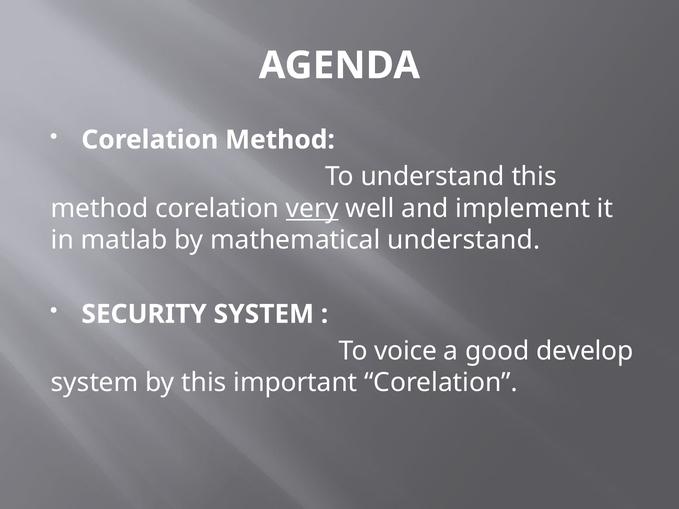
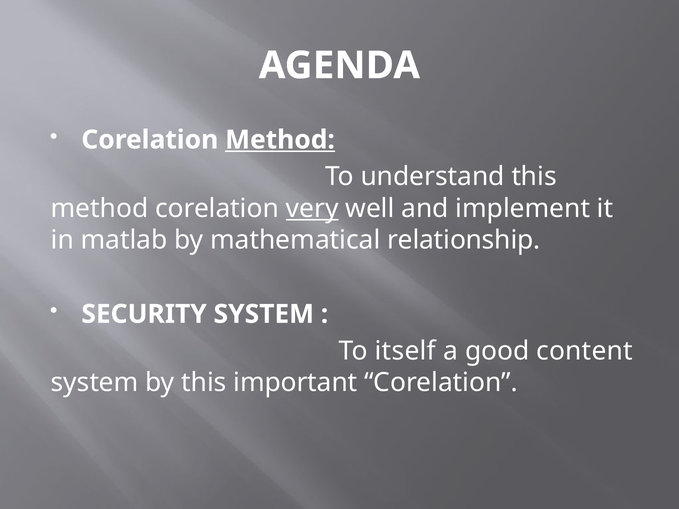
Method underline: none -> present (280, 140)
mathematical understand: understand -> relationship (464, 240)
voice: voice -> itself (405, 351)
develop: develop -> content (585, 351)
